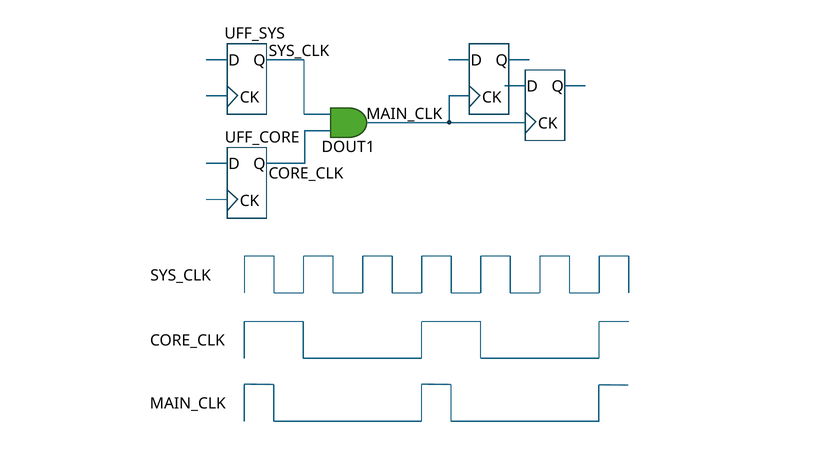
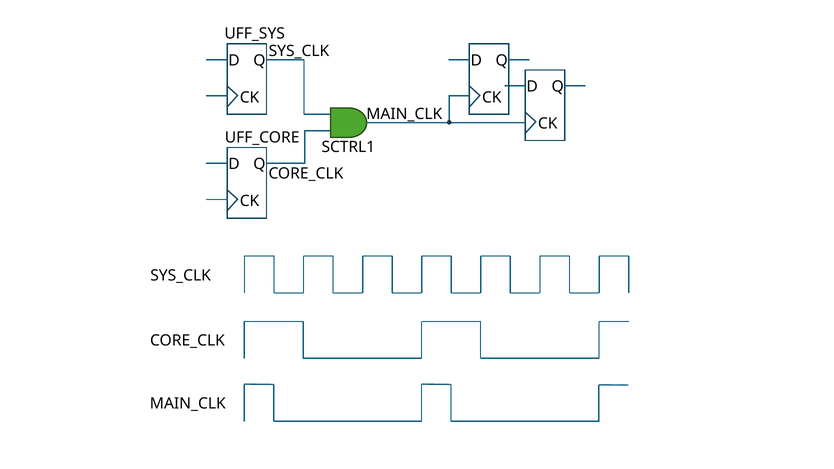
DOUT1: DOUT1 -> SCTRL1 (348, 147)
